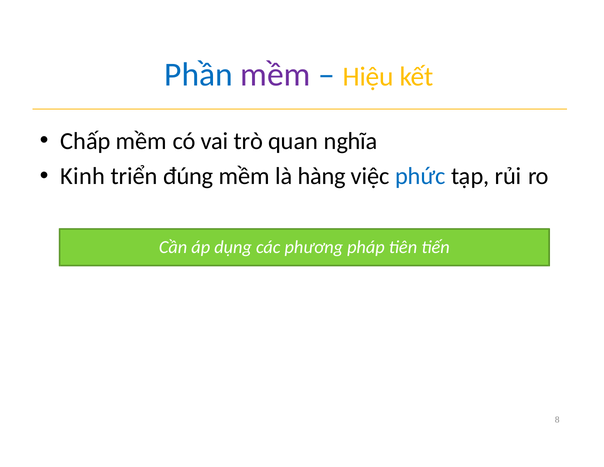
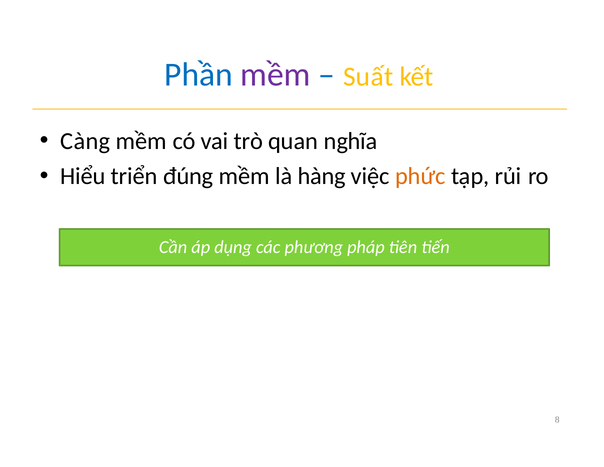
Hiệu: Hiệu -> Suất (368, 77)
Chấp: Chấp -> Càng (85, 141)
Kinh: Kinh -> Hiểu (83, 176)
phức colour: blue -> orange (420, 176)
